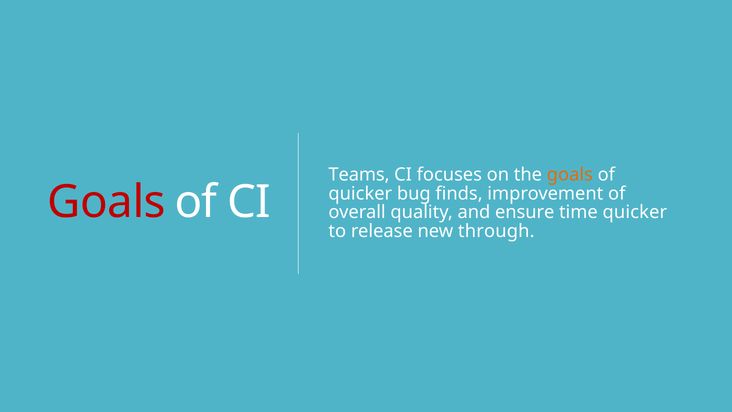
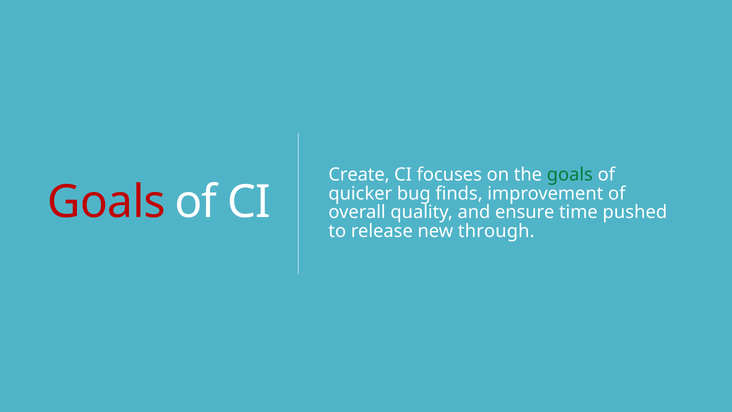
Teams: Teams -> Create (359, 175)
goals colour: orange -> green (570, 175)
time quicker: quicker -> pushed (635, 212)
